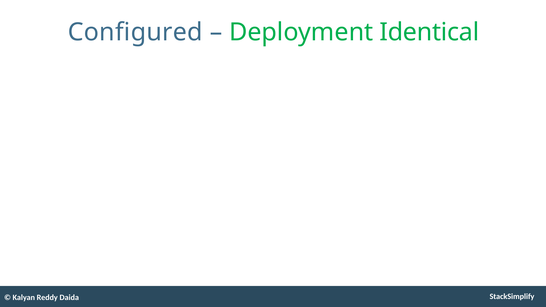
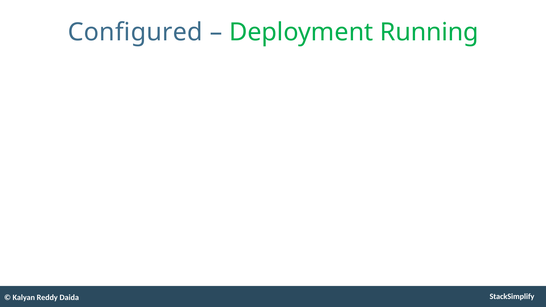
Identical: Identical -> Running (429, 32)
